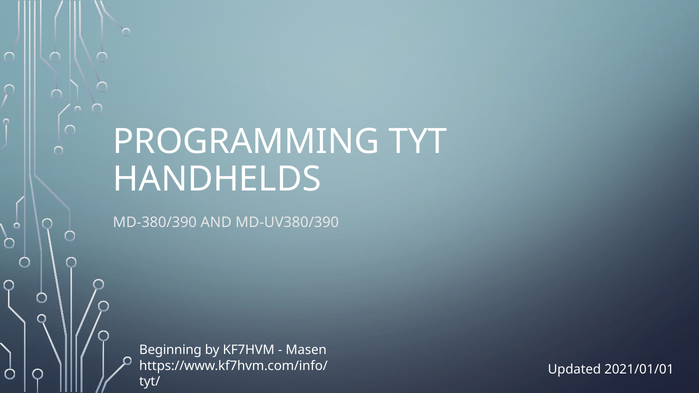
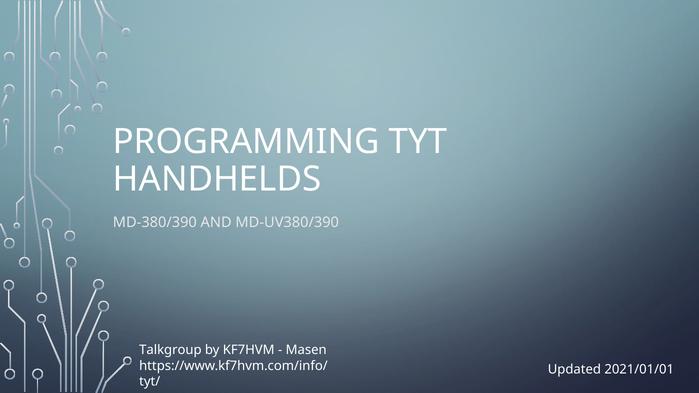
Beginning: Beginning -> Talkgroup (170, 350)
